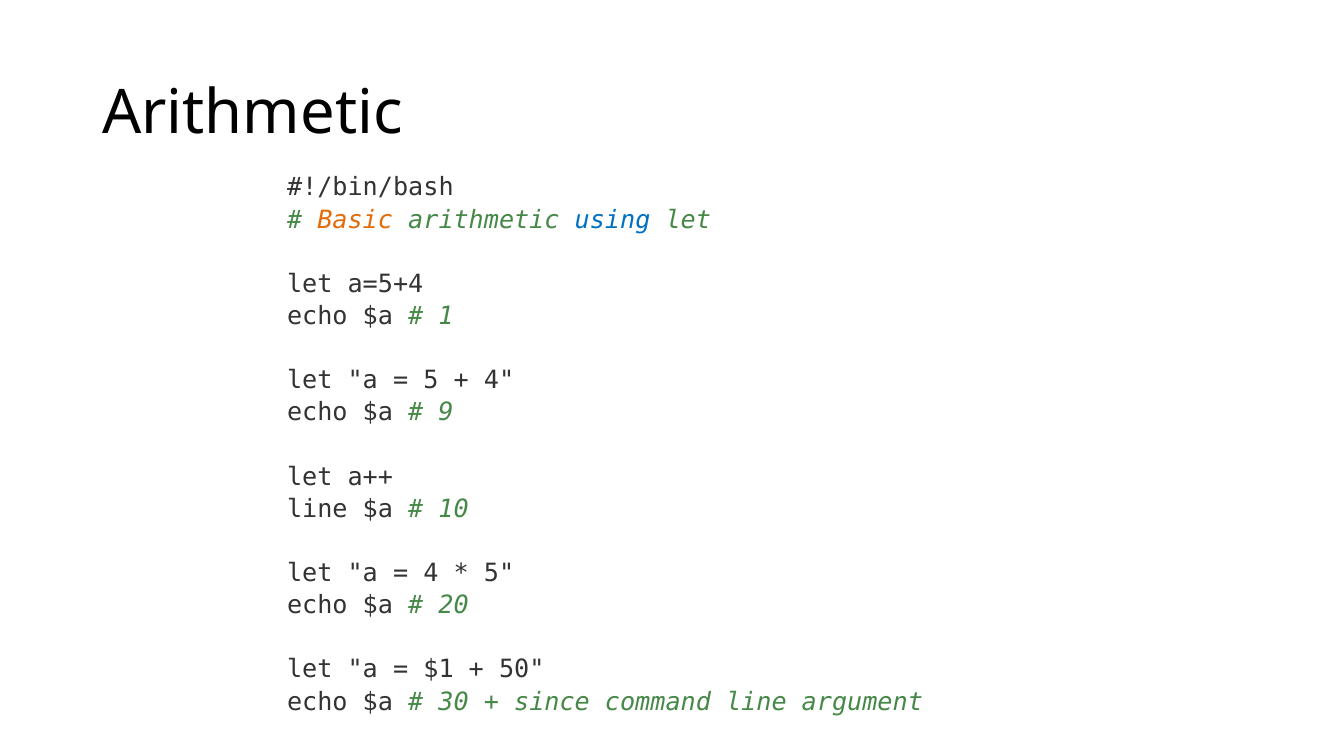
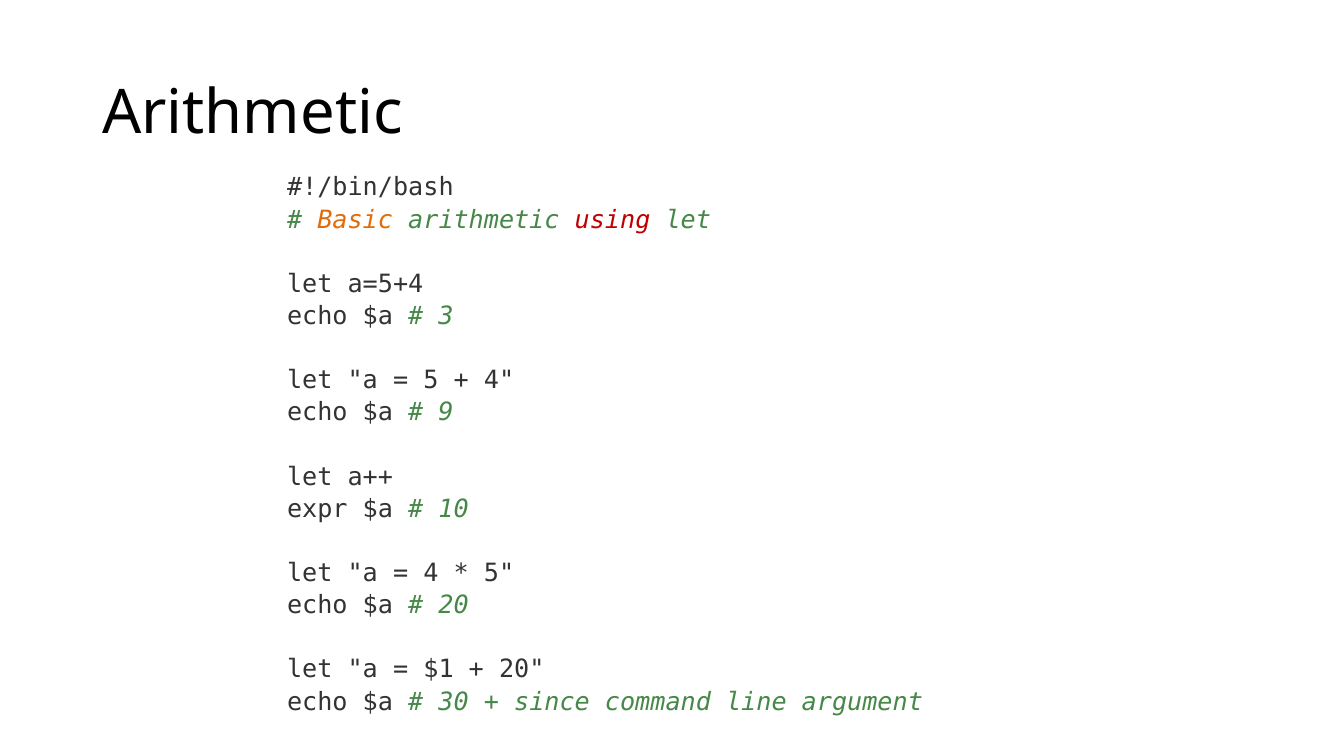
using colour: blue -> red (613, 220)
1: 1 -> 3 (446, 316)
line: line -> expr (317, 509)
50: 50 -> 20 (522, 670)
